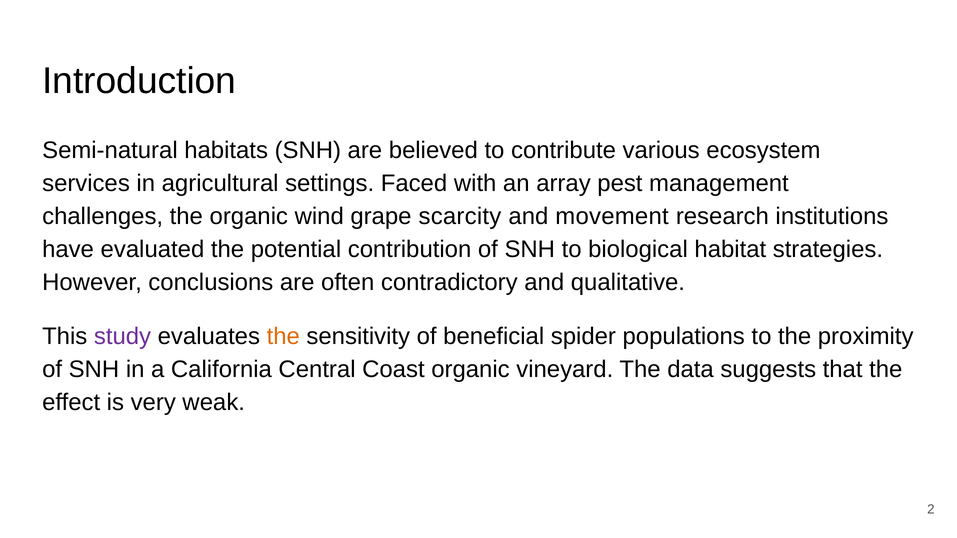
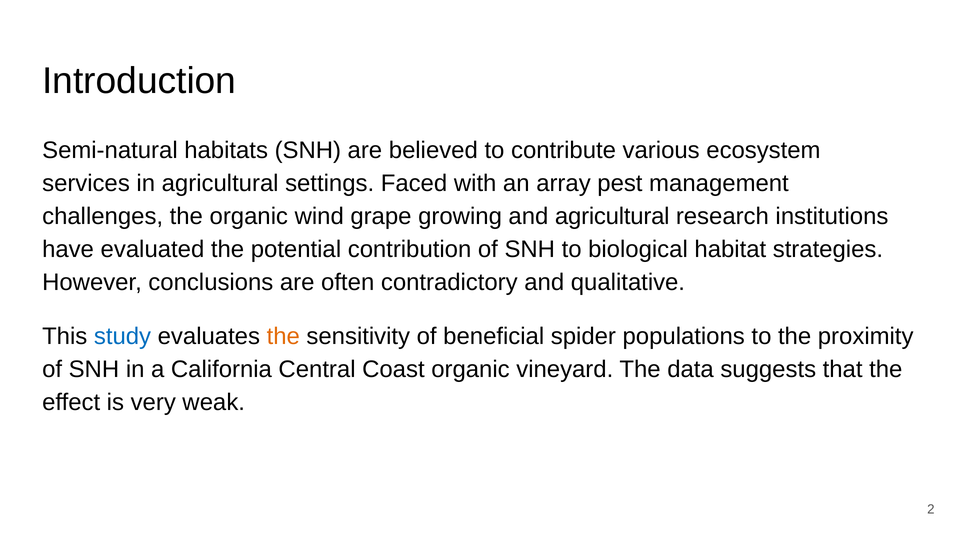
scarcity: scarcity -> growing (460, 217)
and movement: movement -> agricultural (612, 217)
study colour: purple -> blue (123, 337)
